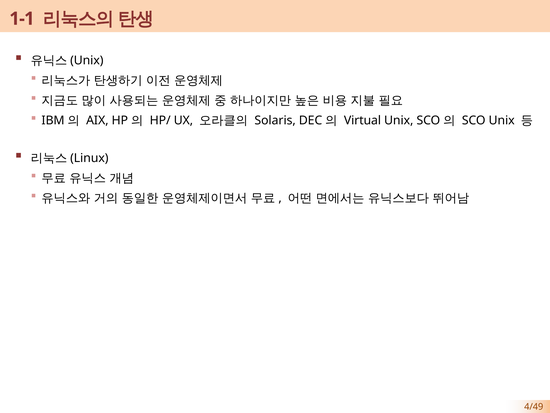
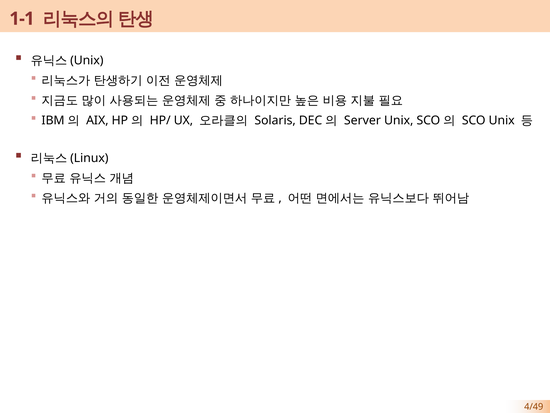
Virtual: Virtual -> Server (362, 120)
